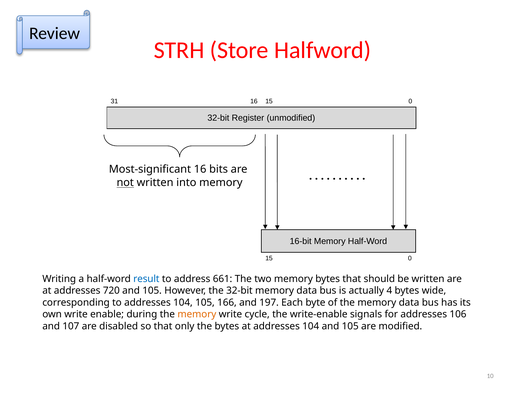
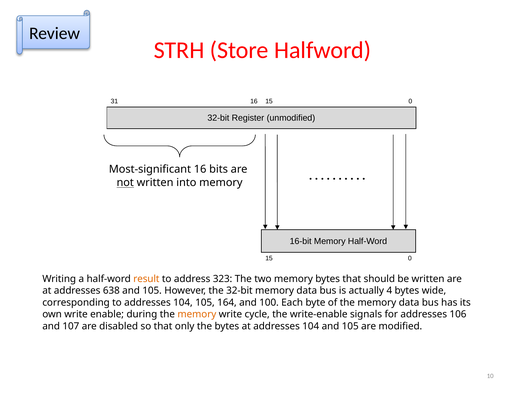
result colour: blue -> orange (146, 279)
661: 661 -> 323 (223, 279)
720: 720 -> 638 (111, 291)
166: 166 -> 164 (227, 302)
197: 197 -> 100 (269, 302)
